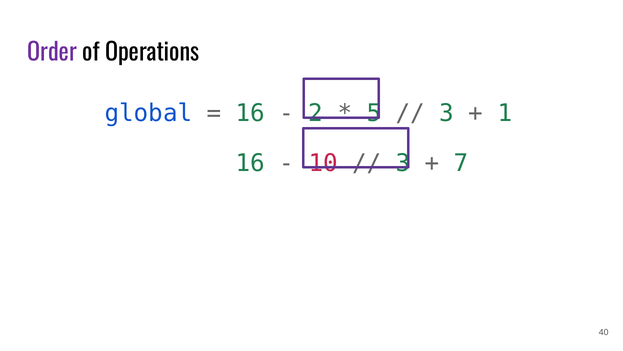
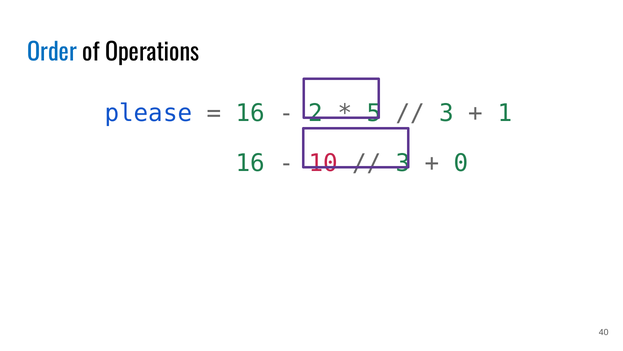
Order colour: purple -> blue (52, 53)
global: global -> please (149, 113)
7: 7 -> 0 (461, 163)
